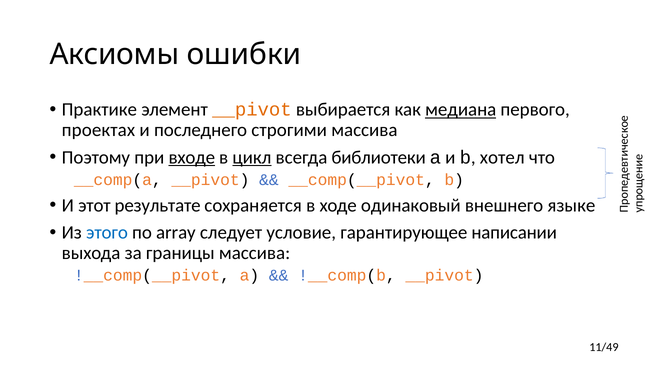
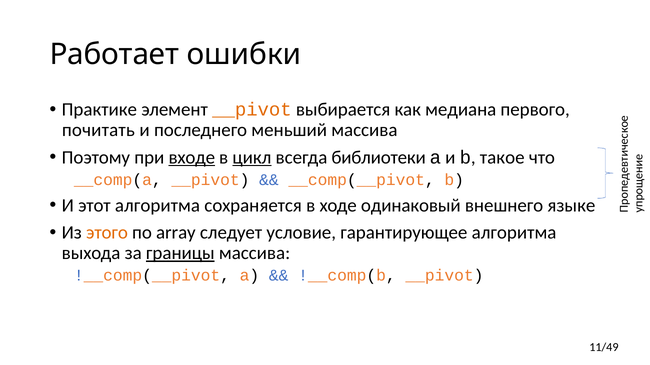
Аксиомы: Аксиомы -> Работает (114, 55)
медиана underline: present -> none (461, 110)
проектах: проектах -> почитать (98, 130)
строгими: строгими -> меньший (289, 130)
хотел: хотел -> такое (502, 158)
этот результате: результате -> алгоритма (157, 206)
этого colour: blue -> orange (107, 233)
гарантирующее написании: написании -> алгоритма (514, 233)
границы underline: none -> present (180, 254)
